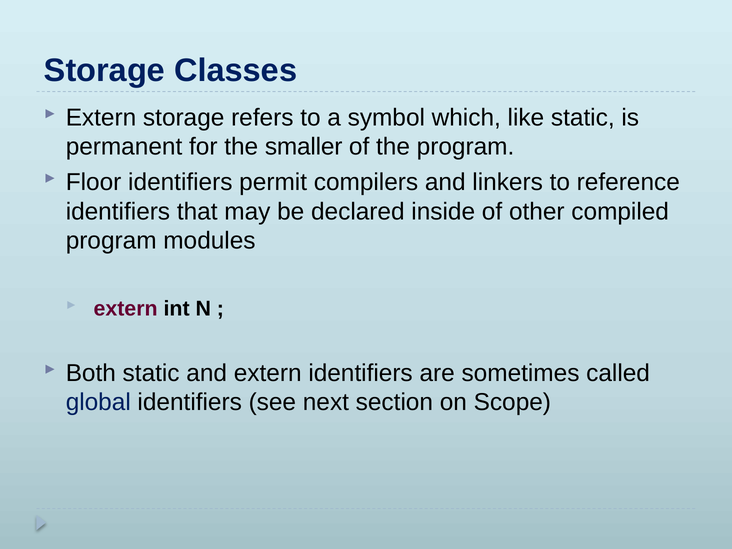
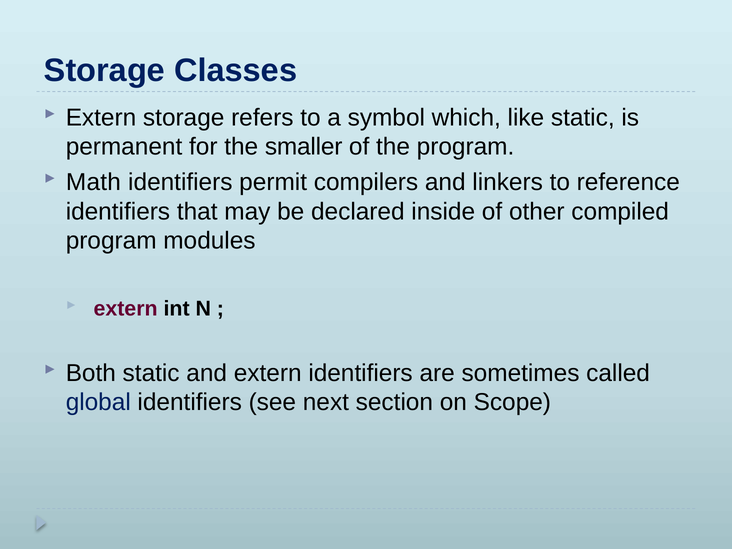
Floor: Floor -> Math (93, 182)
